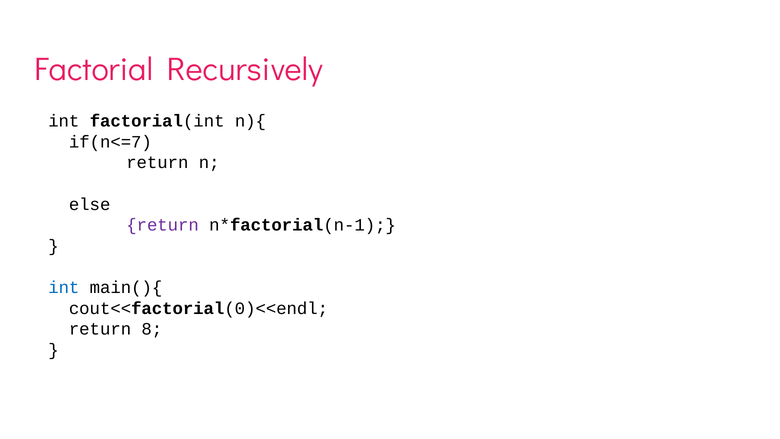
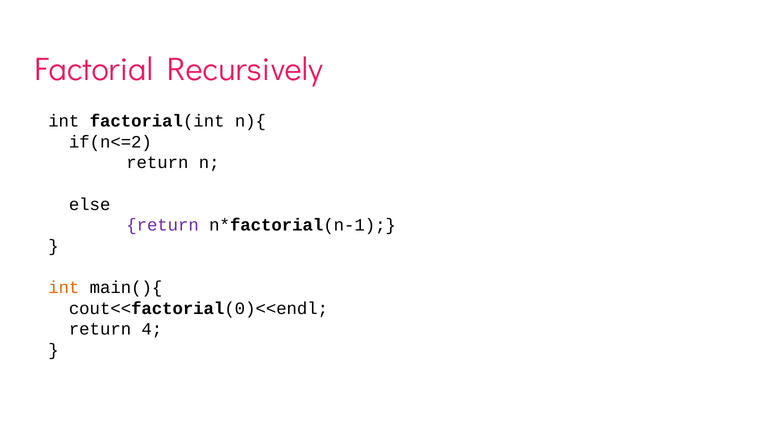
if(n<=7: if(n<=7 -> if(n<=2 (110, 142)
int colour: blue -> orange (64, 287)
8: 8 -> 4 (152, 329)
